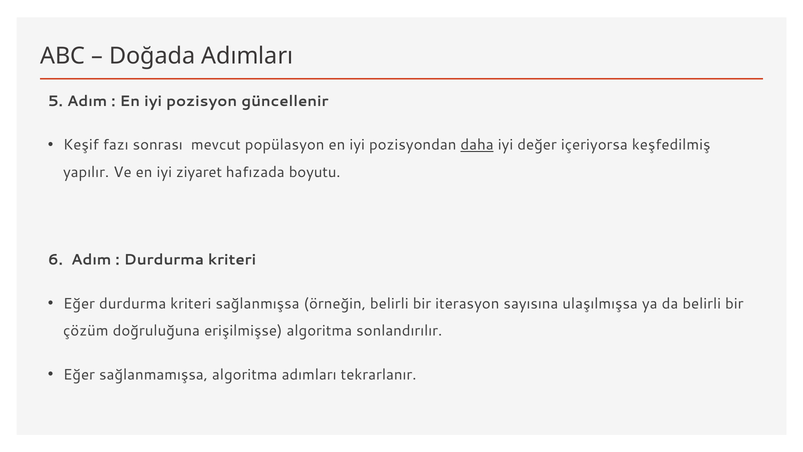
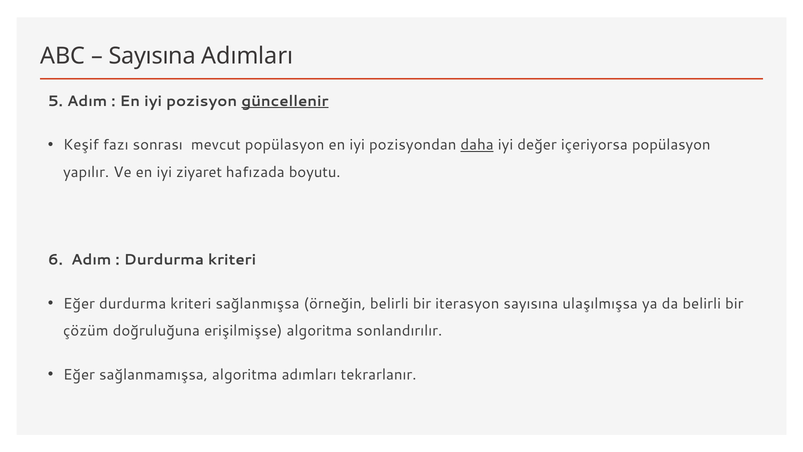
Doğada: Doğada -> Sayısına (152, 56)
güncellenir underline: none -> present (285, 101)
içeriyorsa keşfedilmiş: keşfedilmiş -> popülasyon (671, 145)
